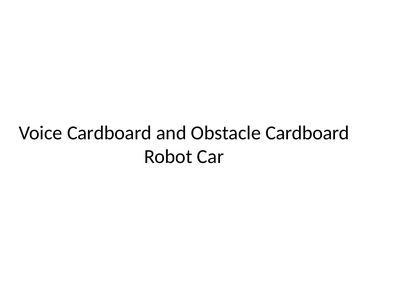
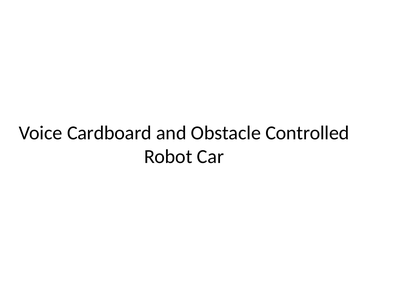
Obstacle Cardboard: Cardboard -> Controlled (307, 133)
